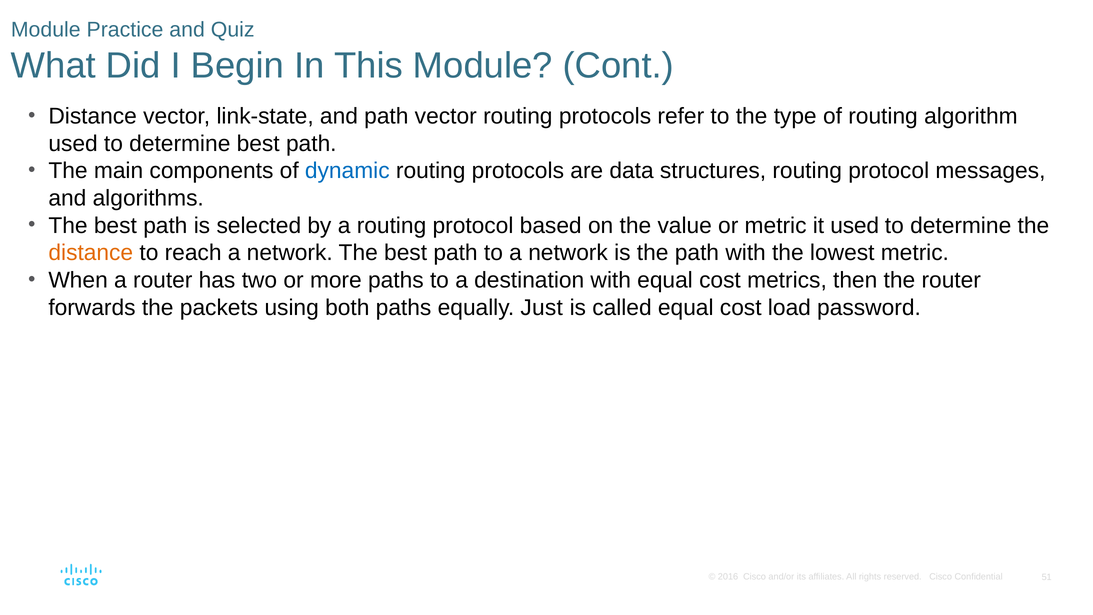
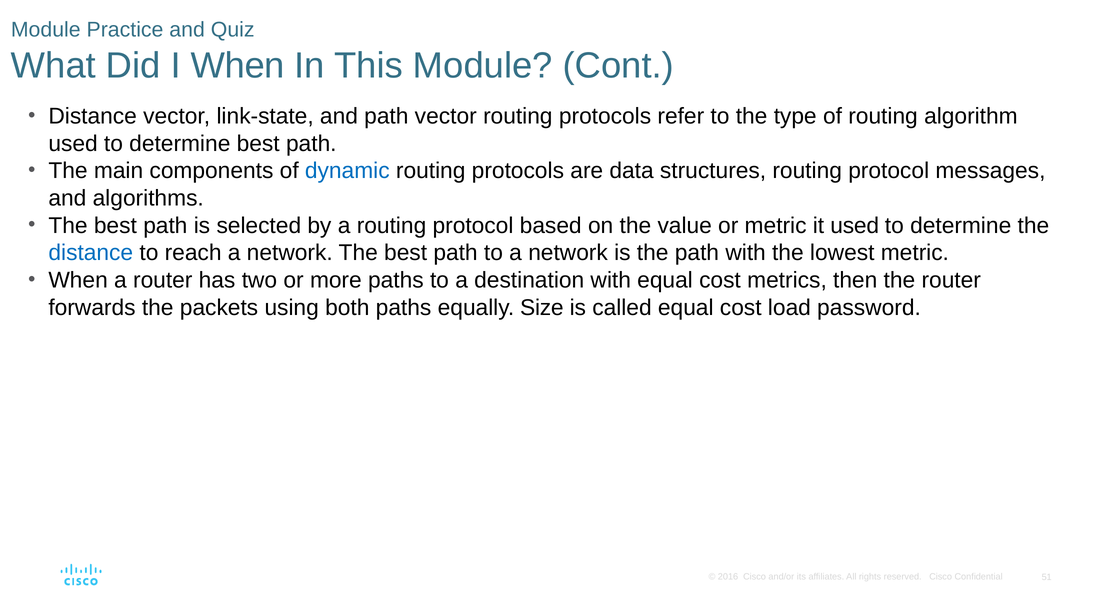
I Begin: Begin -> When (238, 66)
distance colour: orange -> blue (91, 253)
Just: Just -> Size (542, 307)
